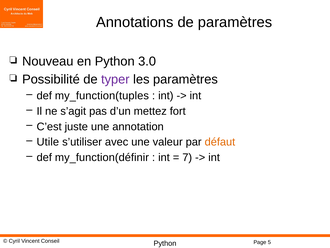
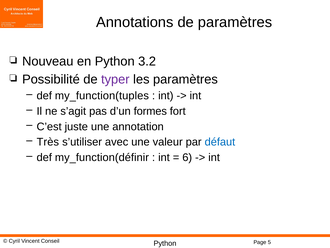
3.0: 3.0 -> 3.2 (147, 61)
mettez: mettez -> formes (150, 111)
Utile: Utile -> Très (48, 142)
défaut colour: orange -> blue (220, 142)
7: 7 -> 6 (187, 157)
